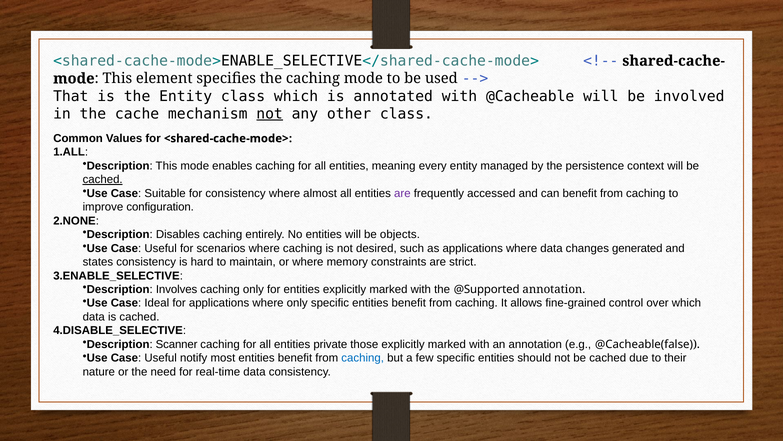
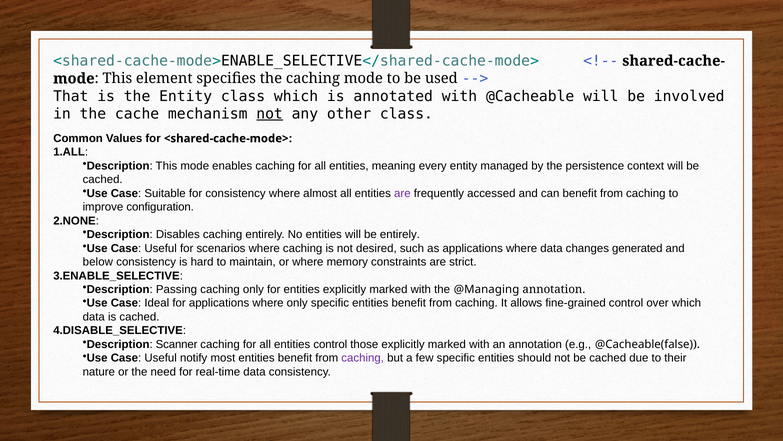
cached underline: present -> none (103, 179)
be objects: objects -> entirely (400, 234)
states: states -> below (98, 262)
Involves: Involves -> Passing (176, 289)
@Supported: @Supported -> @Managing (487, 289)
entities private: private -> control (330, 344)
caching colour: blue -> purple (363, 358)
